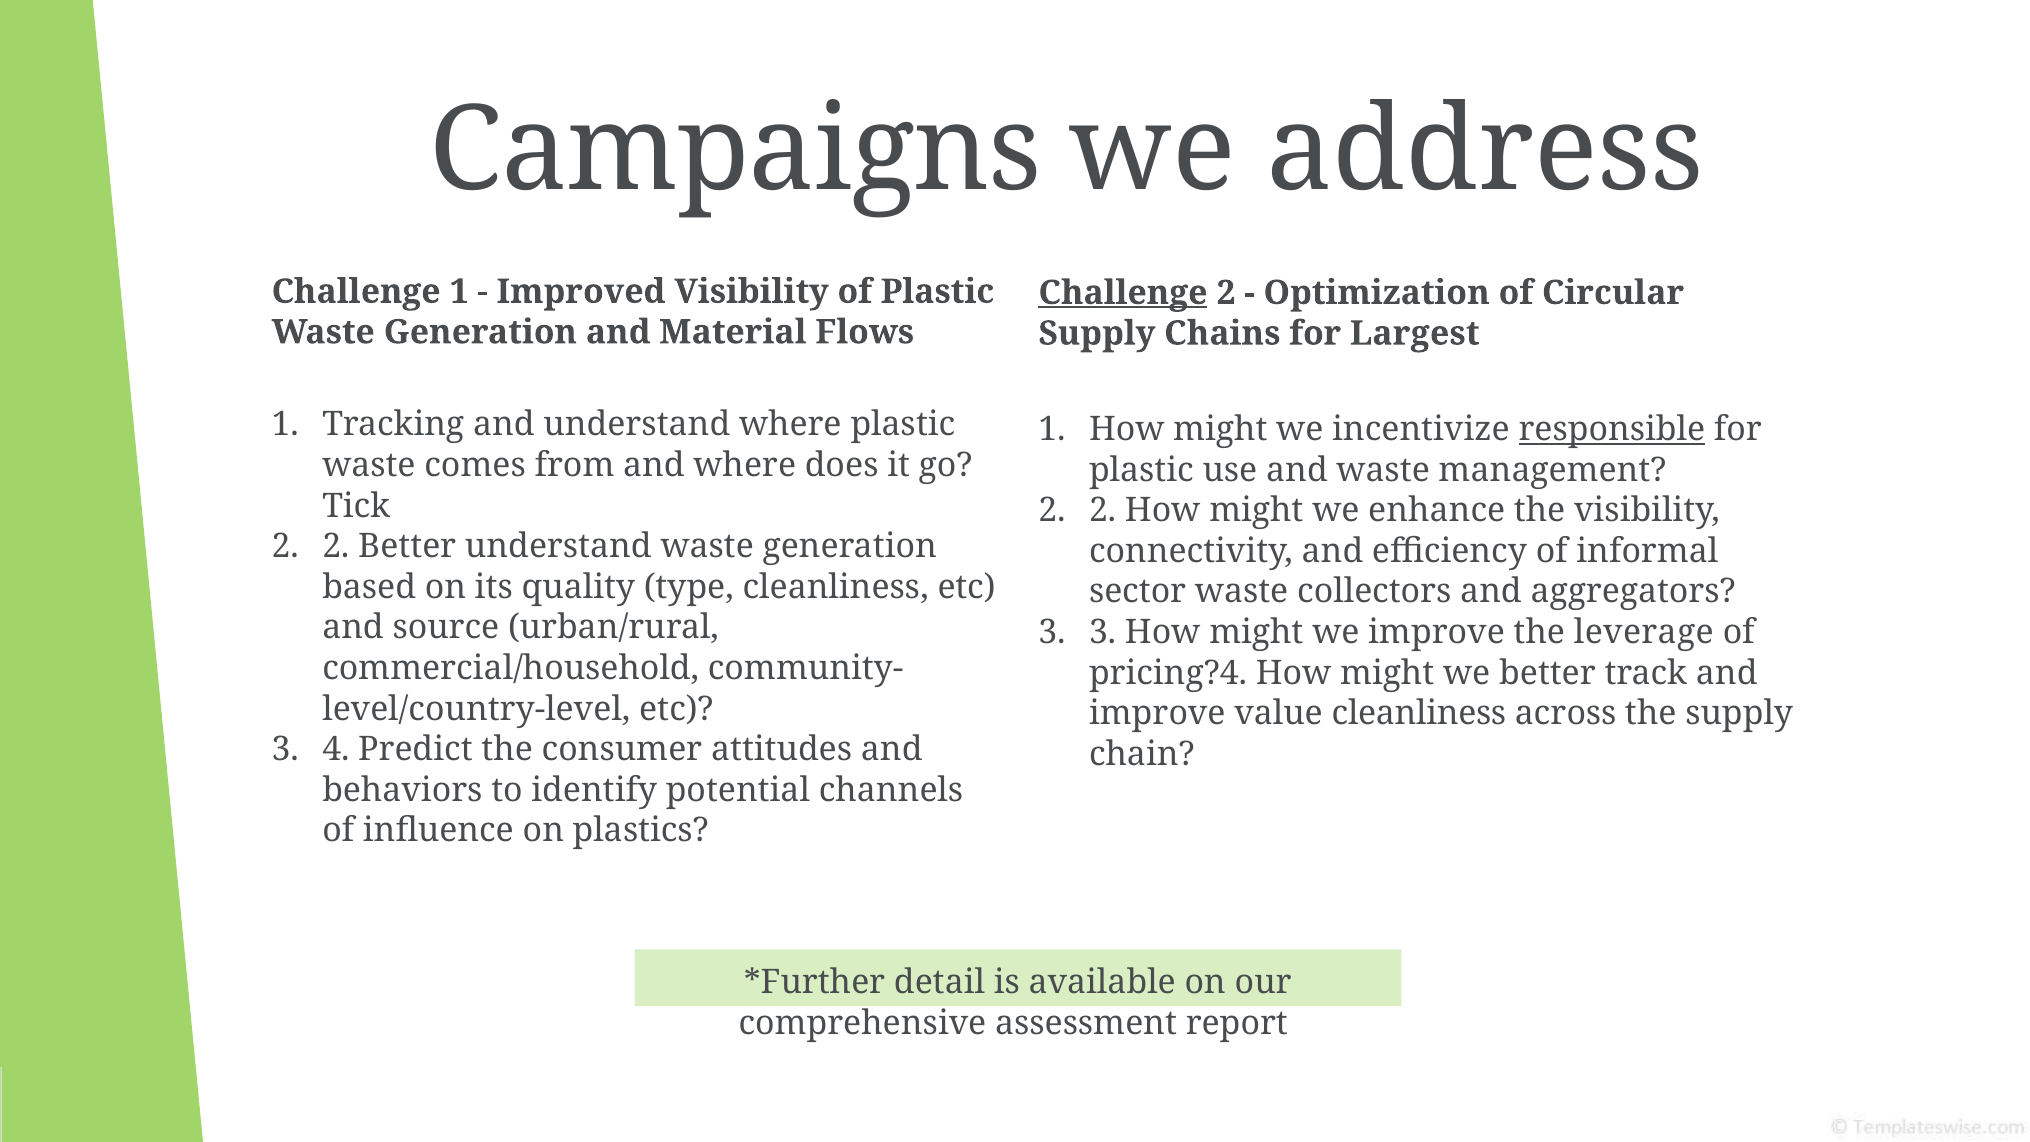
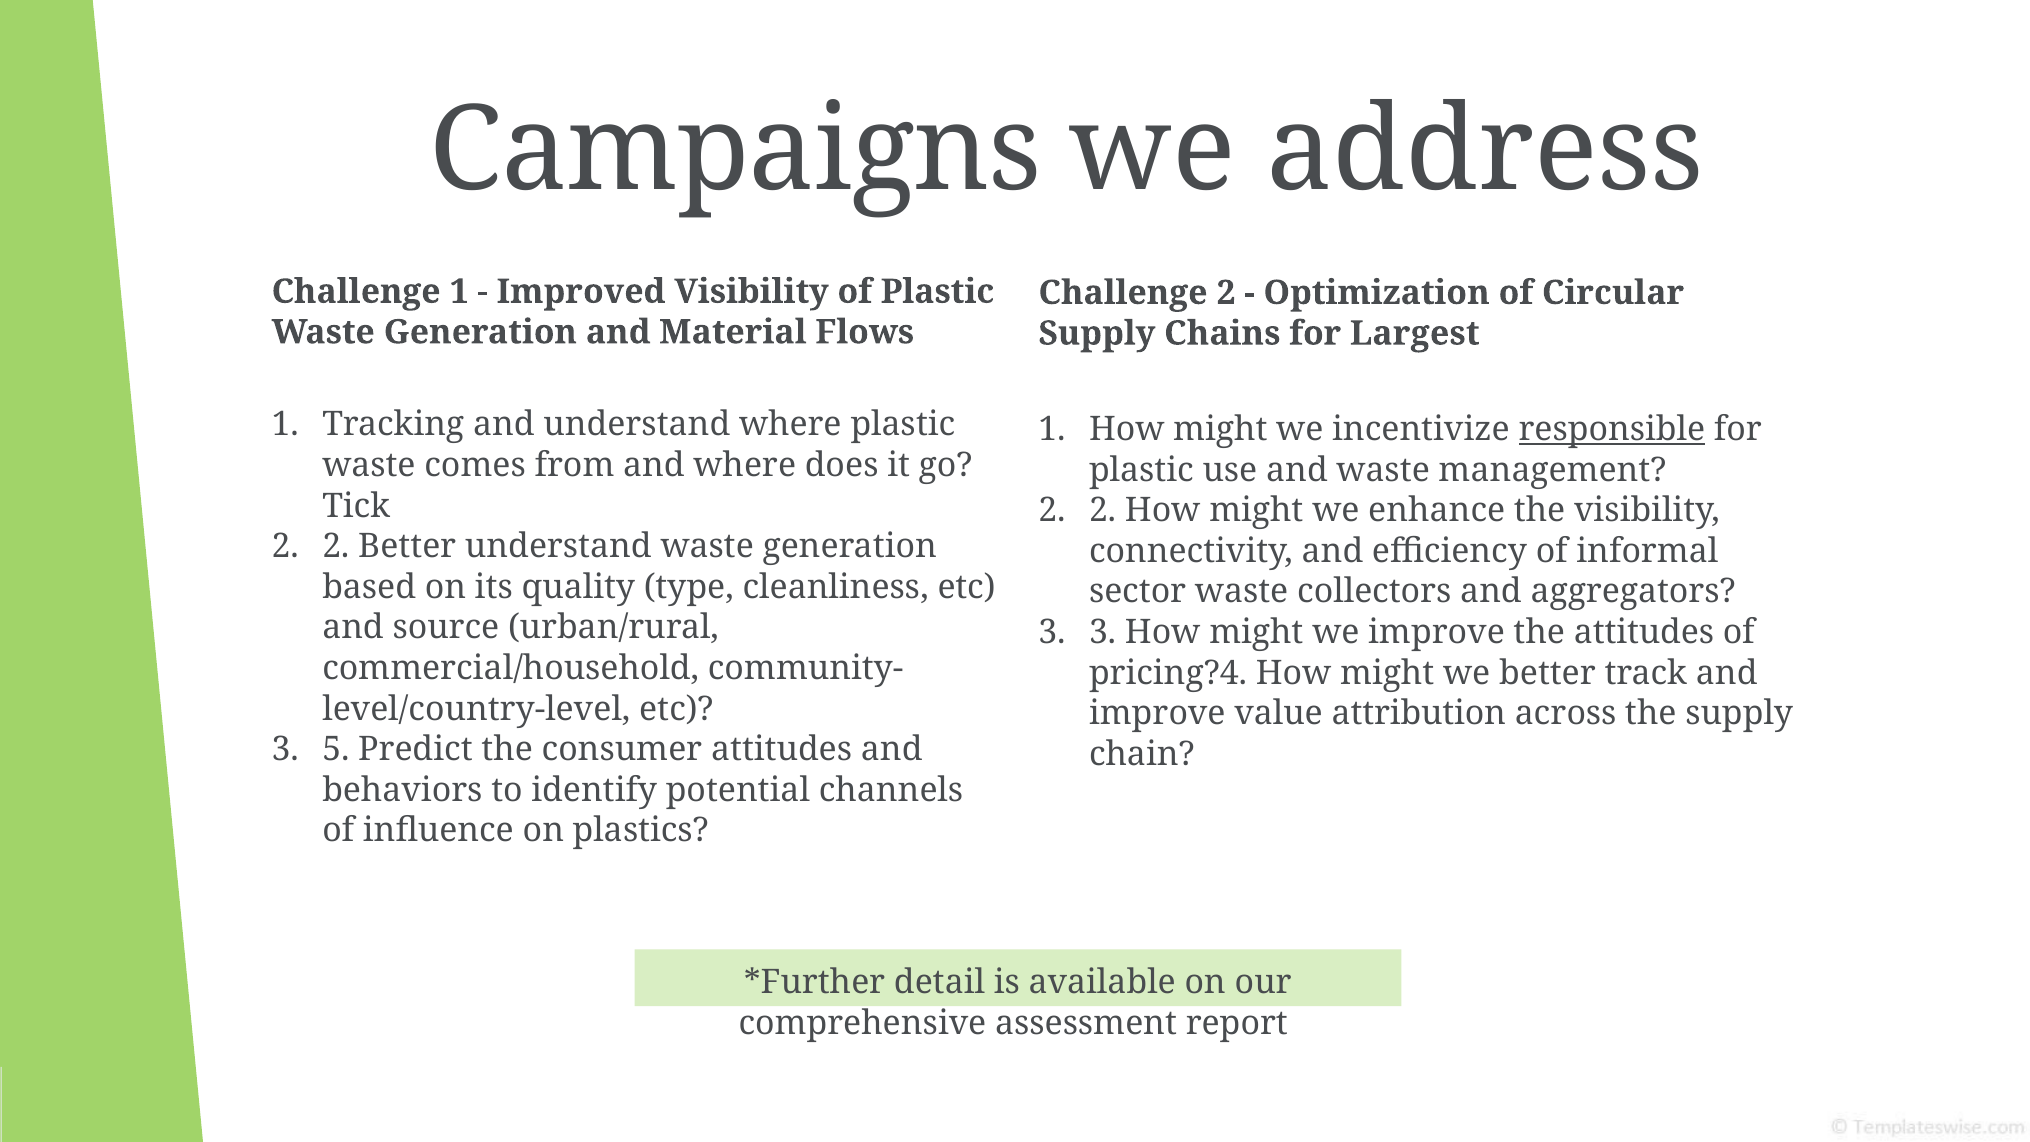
Challenge underline: present -> none (1123, 293)
the leverage: leverage -> attitudes (1644, 632)
value cleanliness: cleanliness -> attribution (1419, 714)
4: 4 -> 5 (336, 749)
